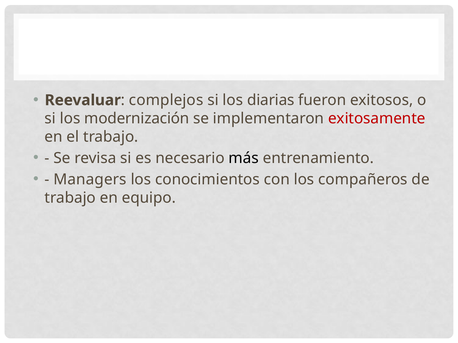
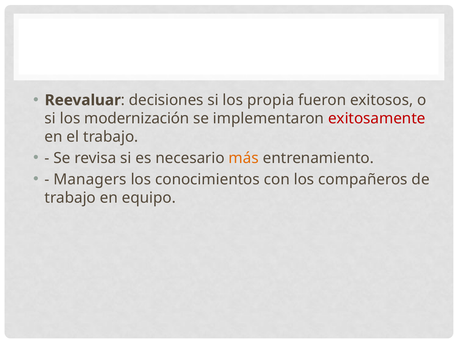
complejos: complejos -> decisiones (166, 100)
diarias: diarias -> propia (271, 100)
más colour: black -> orange (244, 158)
